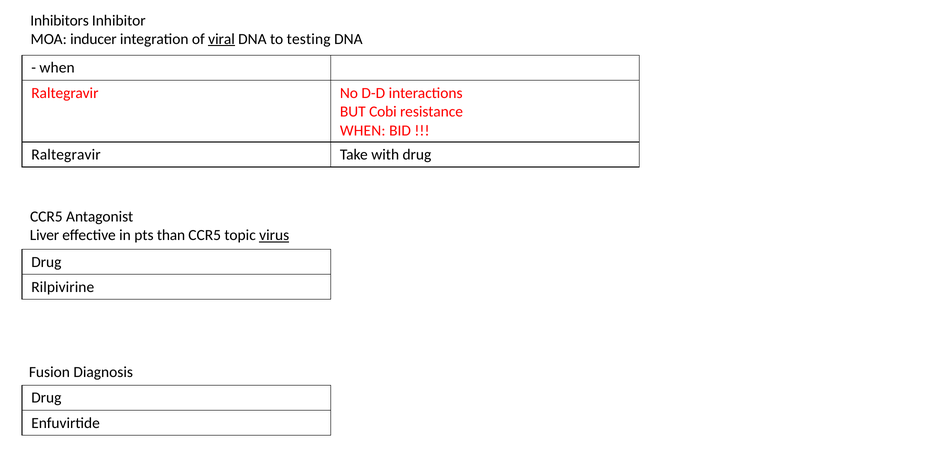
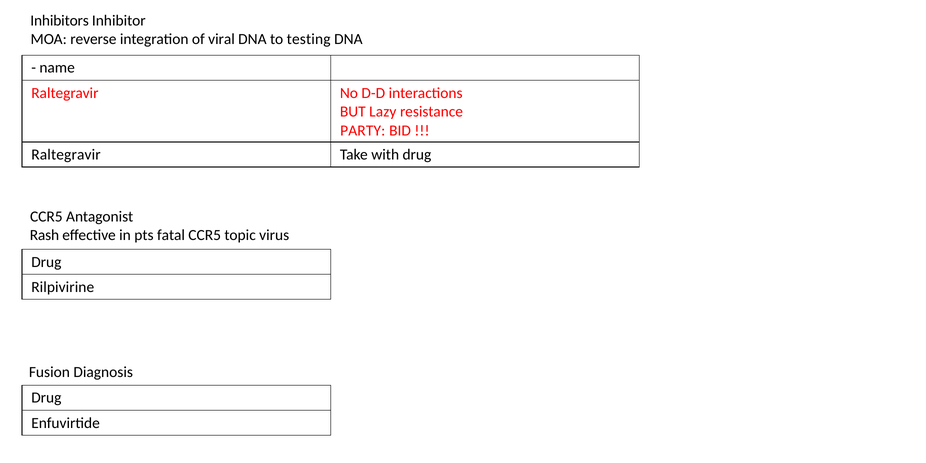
inducer: inducer -> reverse (93, 39)
viral underline: present -> none (222, 39)
when: when -> name (57, 68)
Cobi: Cobi -> Lazy (383, 112)
WHEN: WHEN -> PARTY (363, 131)
Liver: Liver -> Rash (45, 235)
than: than -> fatal (171, 235)
virus underline: present -> none (274, 235)
